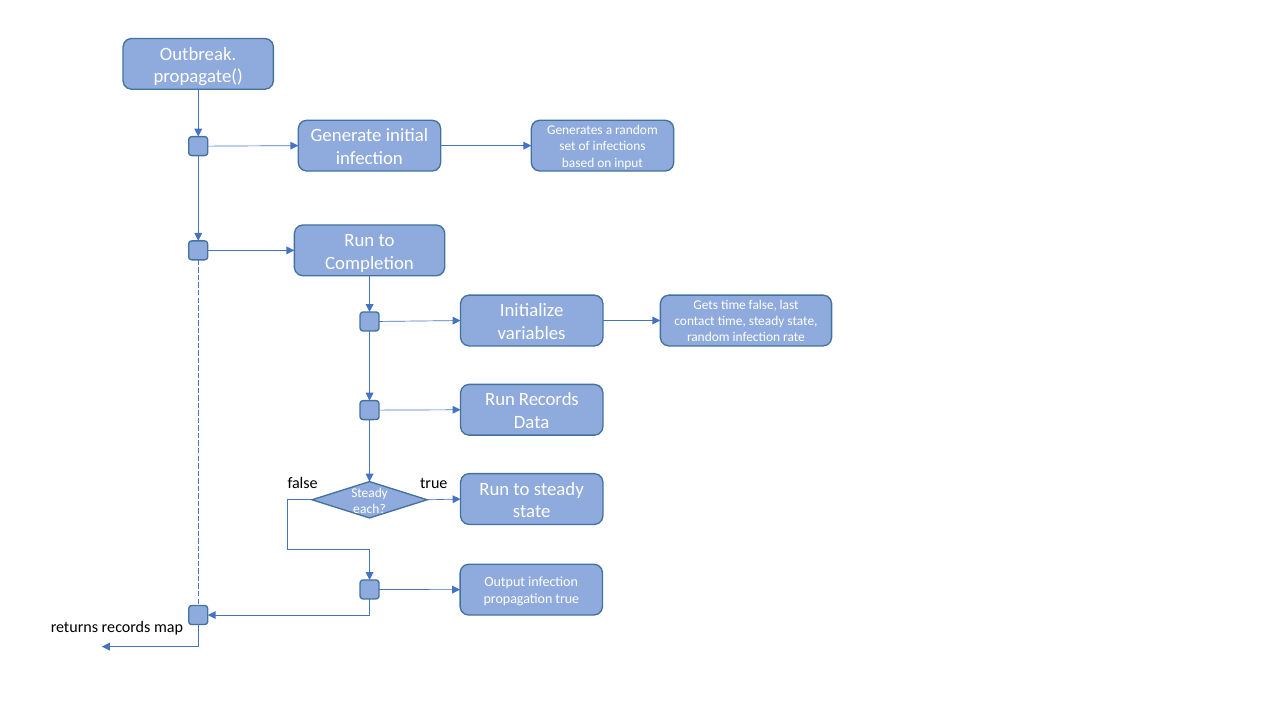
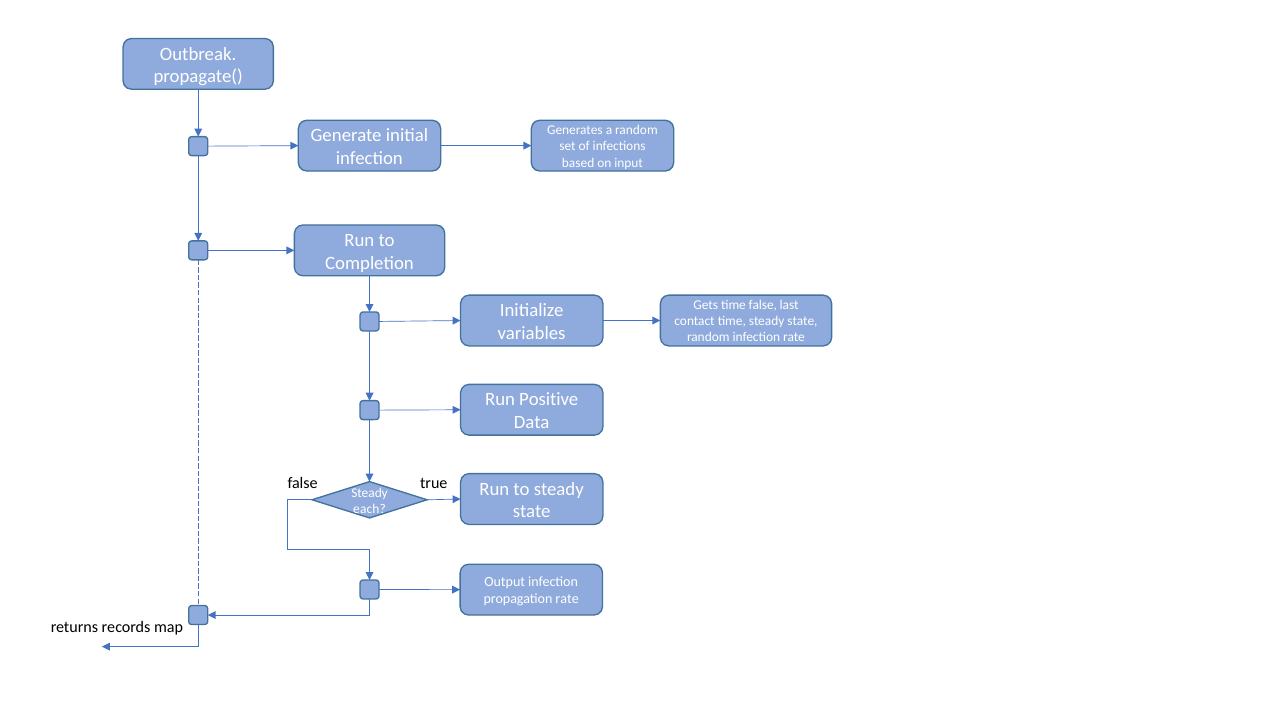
Run Records: Records -> Positive (549, 400)
propagation true: true -> rate (567, 599)
